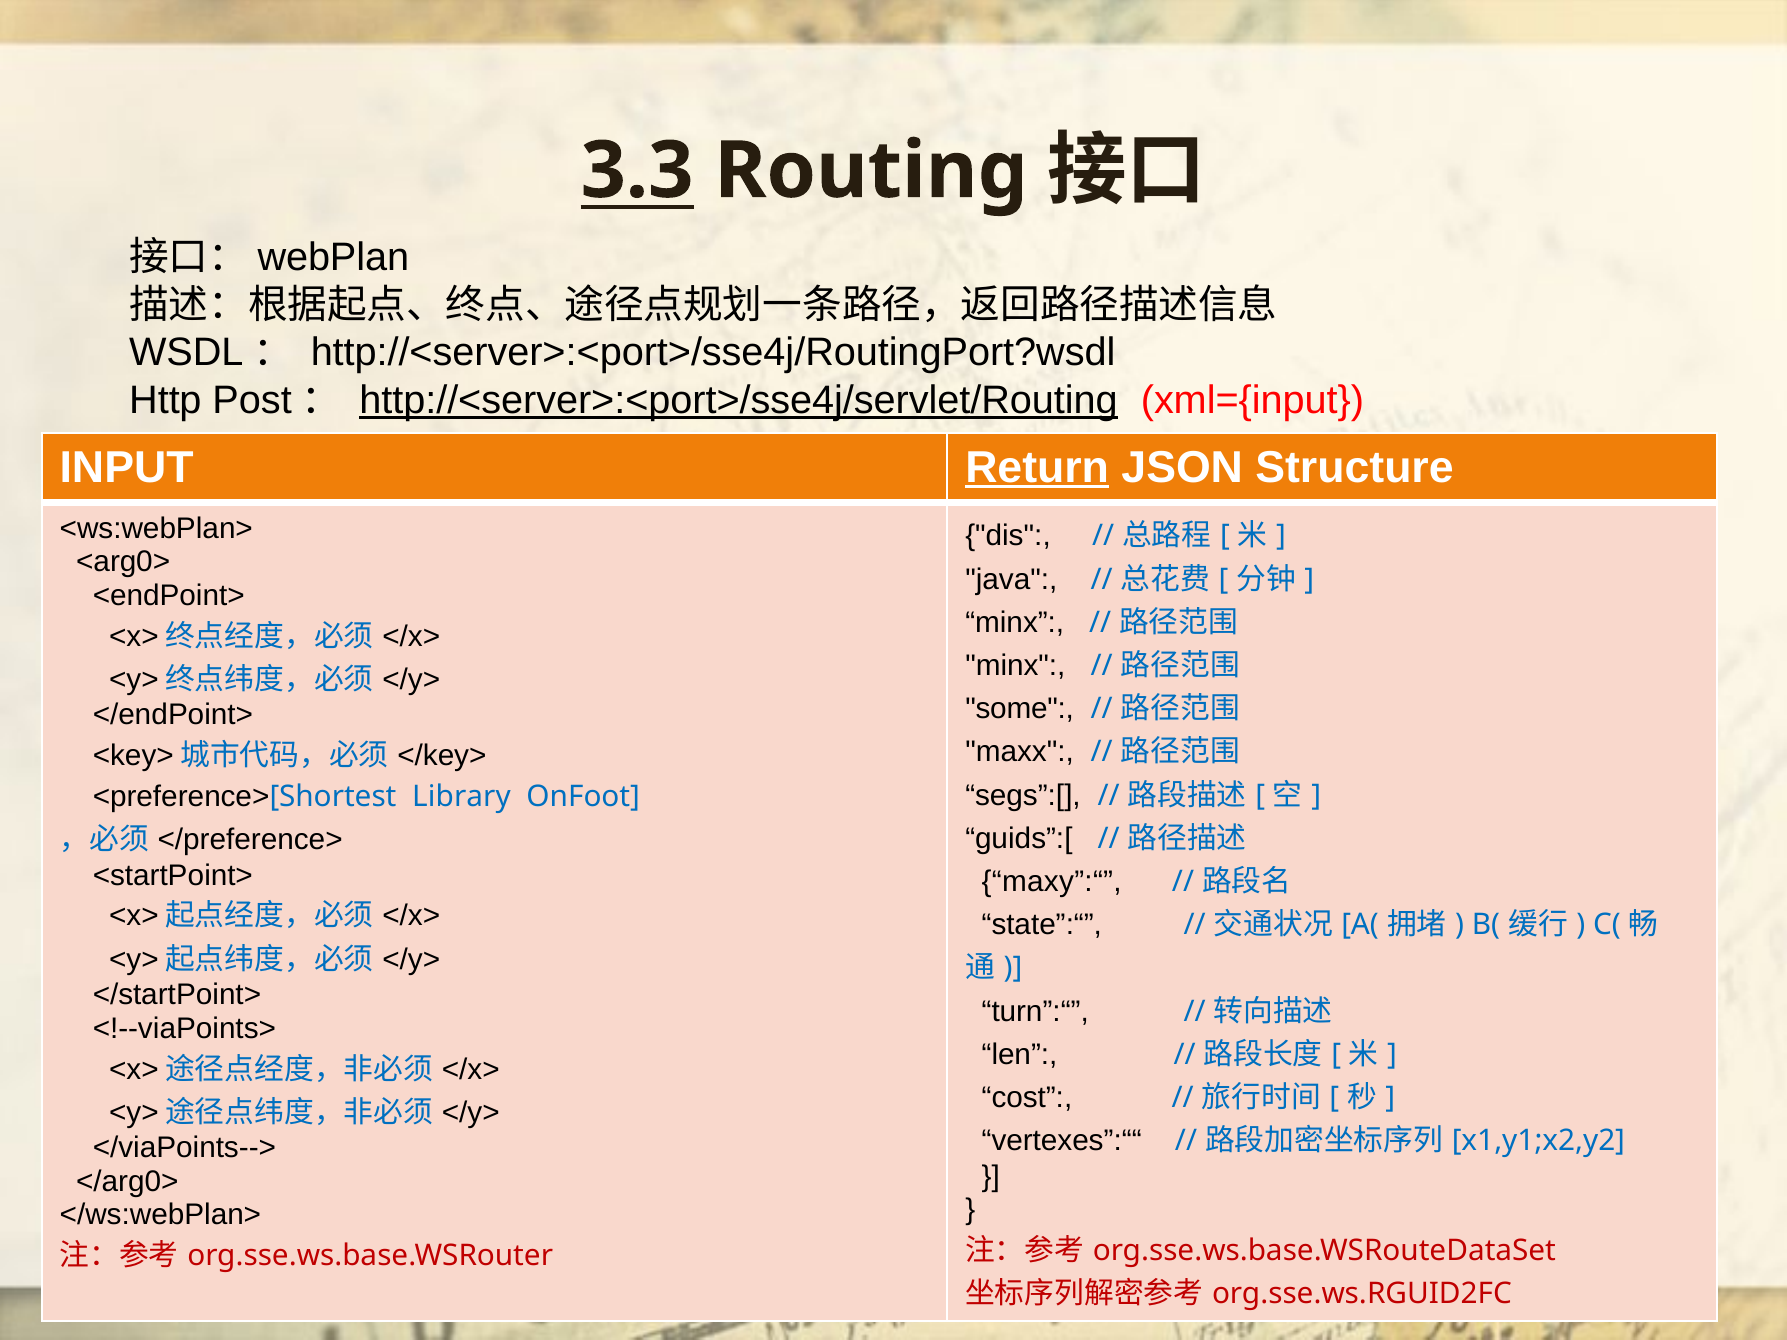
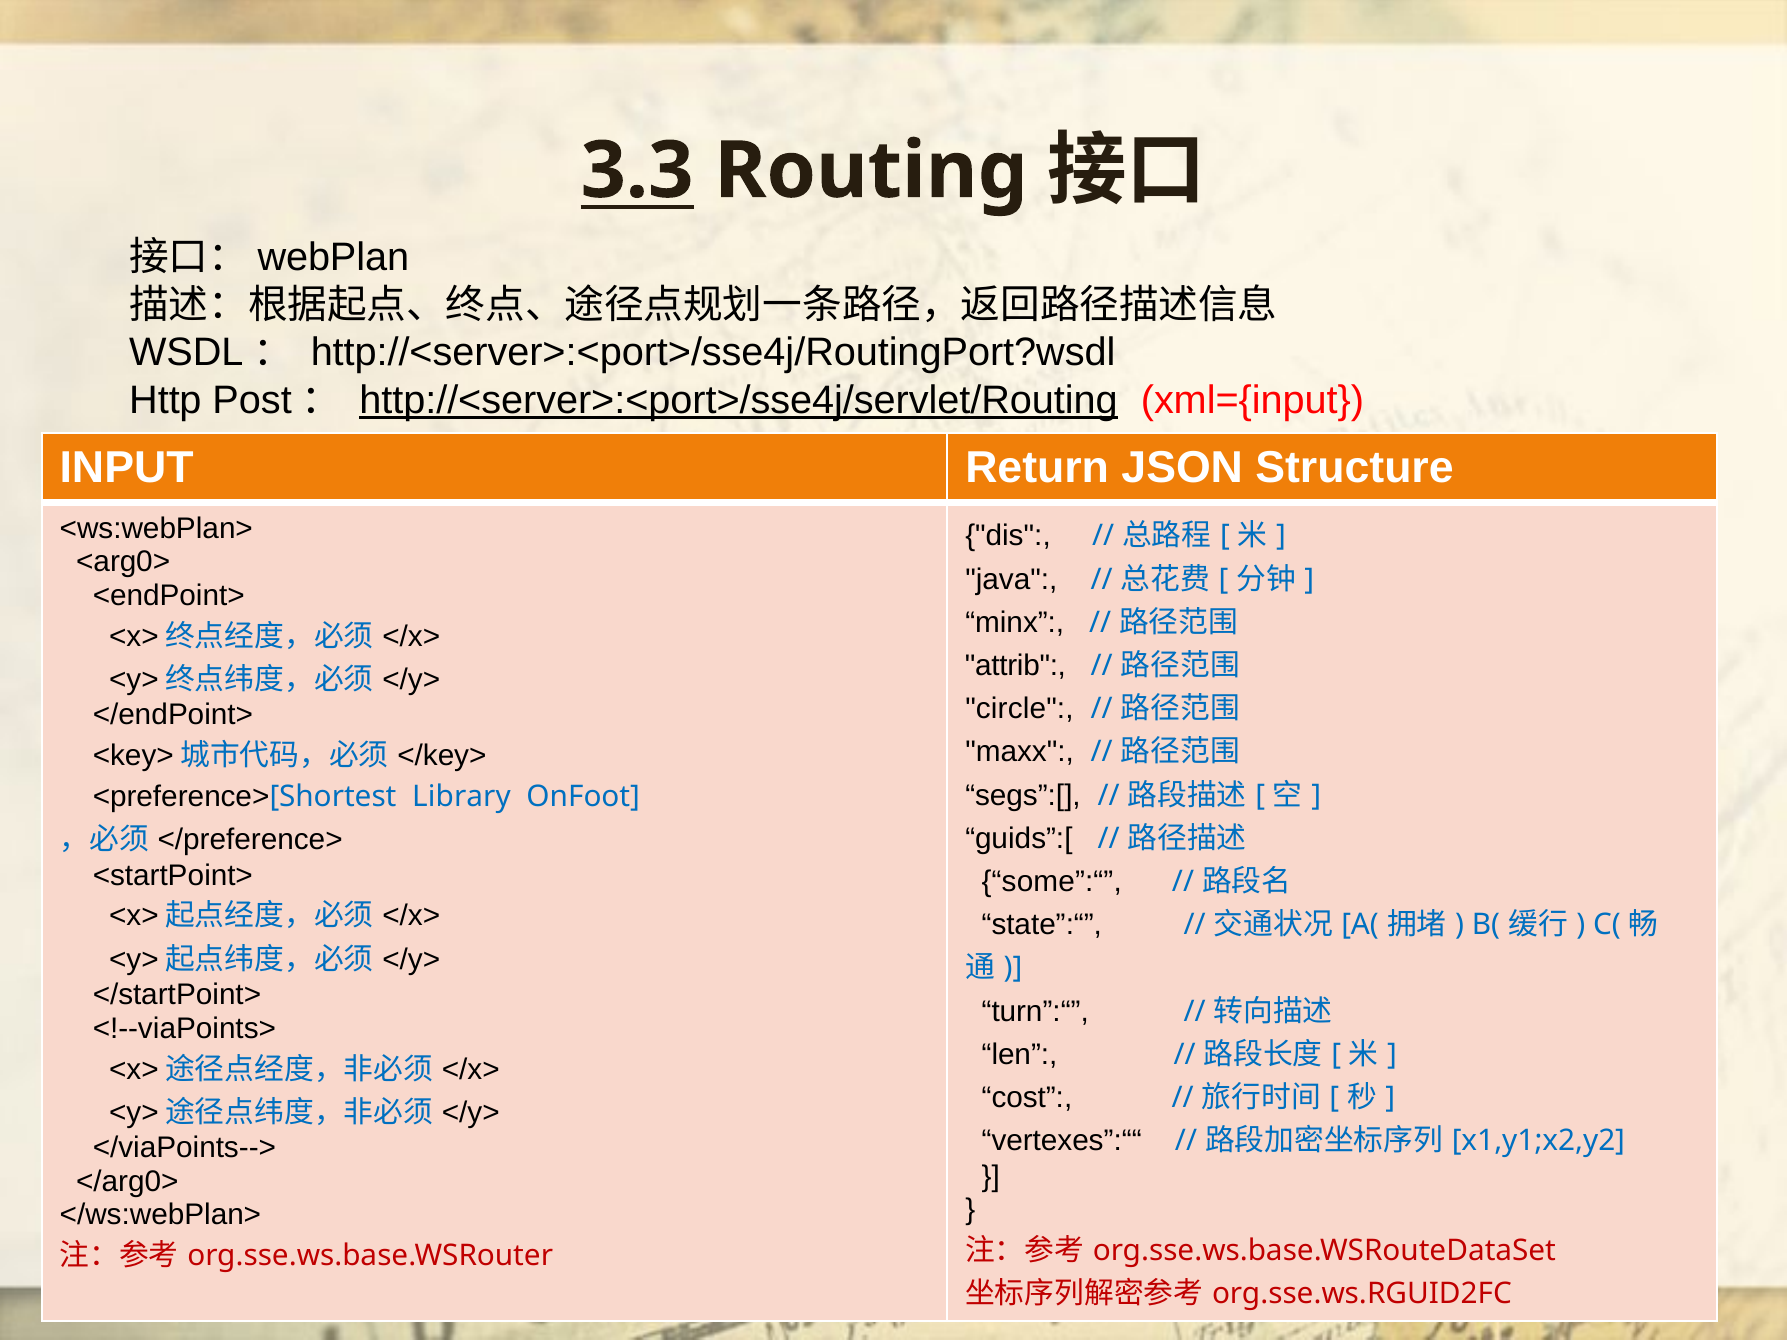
Return underline: present -> none (1037, 468)
minx: minx -> attrib (1015, 666)
some: some -> circle (1019, 709)
maxy”:“: maxy”:“ -> some”:“ (1052, 882)
